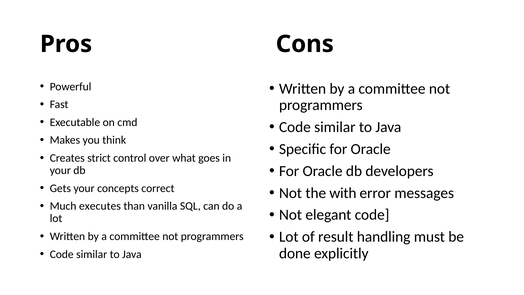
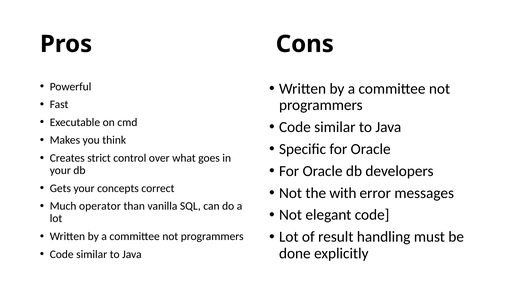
executes: executes -> operator (100, 206)
